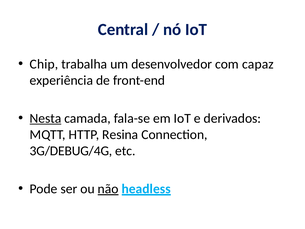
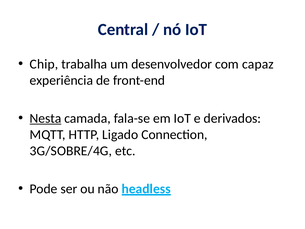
Resina: Resina -> Ligado (120, 134)
3G/DEBUG/4G: 3G/DEBUG/4G -> 3G/SOBRE/4G (71, 151)
não underline: present -> none (108, 189)
